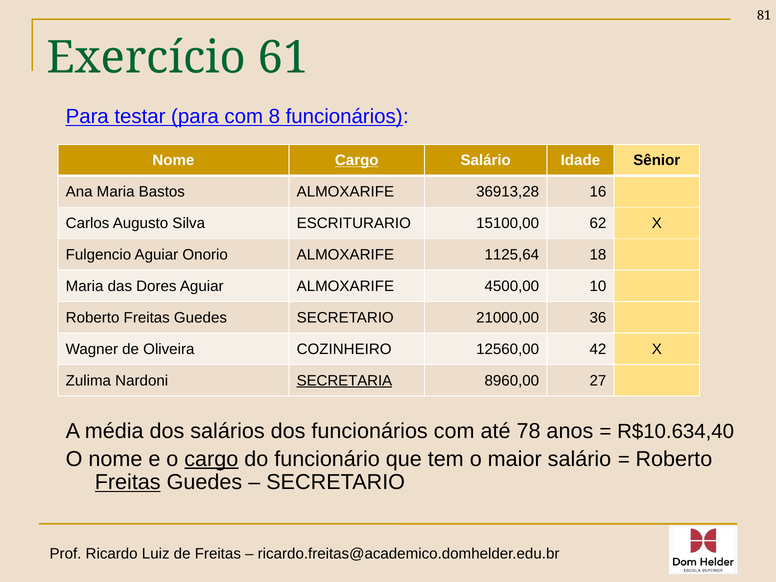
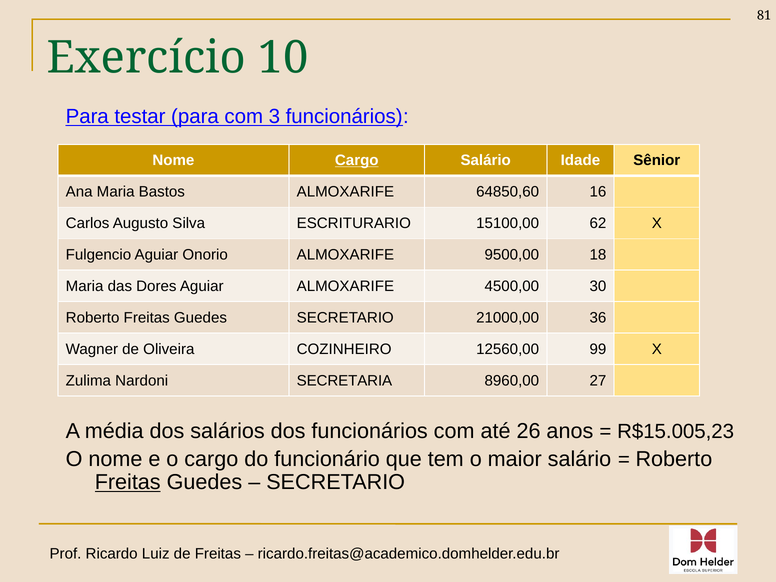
61: 61 -> 10 (283, 58)
8: 8 -> 3 (274, 116)
36913,28: 36913,28 -> 64850,60 (508, 192)
1125,64: 1125,64 -> 9500,00 (512, 255)
10: 10 -> 30 (598, 286)
42: 42 -> 99 (598, 349)
SECRETARIA underline: present -> none (344, 381)
78: 78 -> 26 (529, 431)
R$10.634,40: R$10.634,40 -> R$15.005,23 (676, 432)
cargo underline: present -> none (211, 459)
